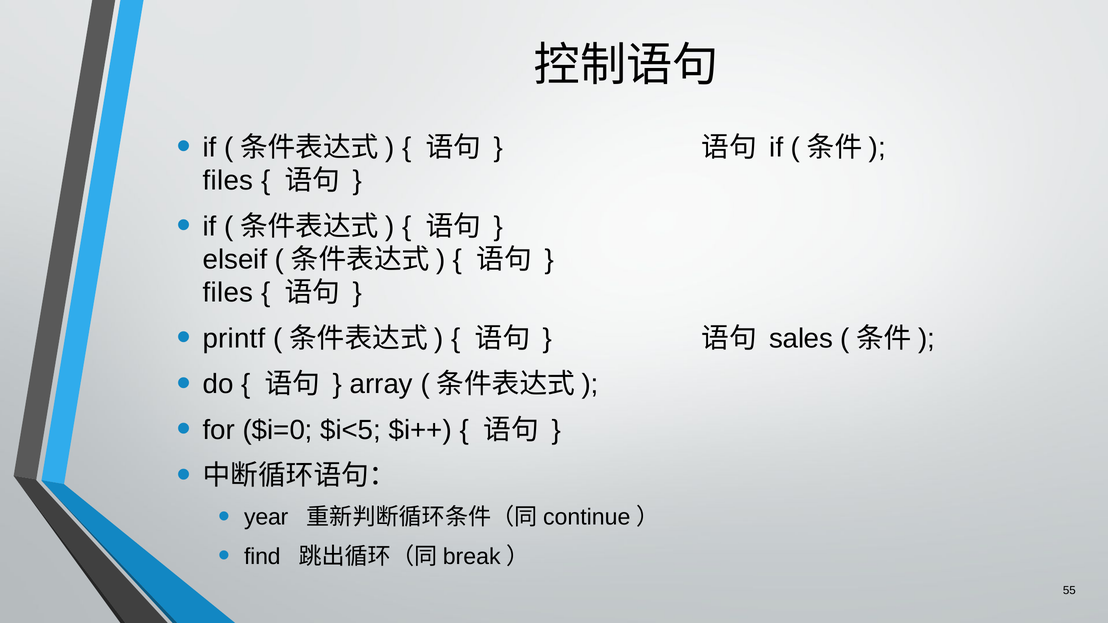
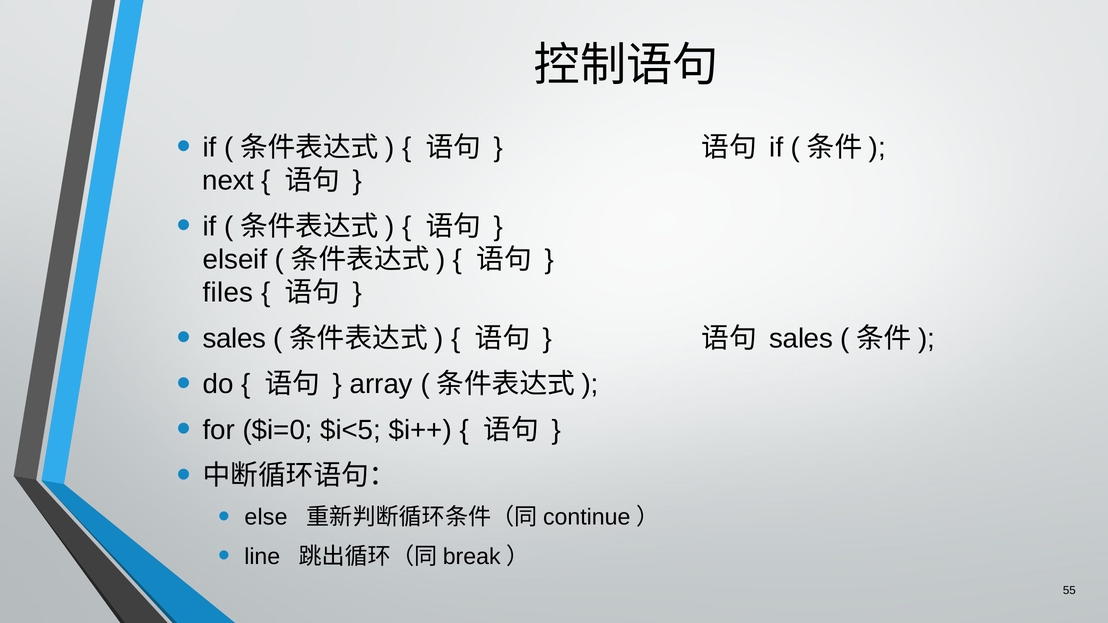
files: files -> next (228, 181)
printf: printf -> sales (234, 339)
year: year -> else (266, 517)
find: find -> line (262, 557)
